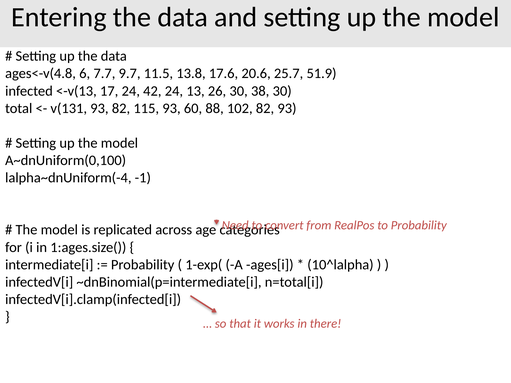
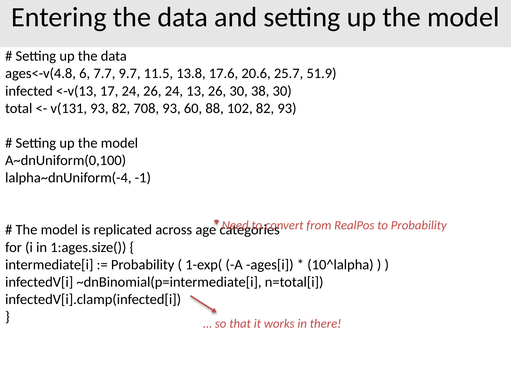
24 42: 42 -> 26 (152, 91)
115: 115 -> 708 (146, 108)
